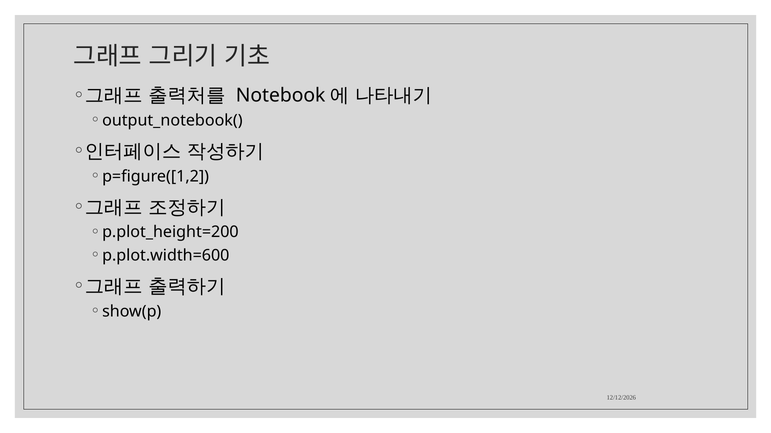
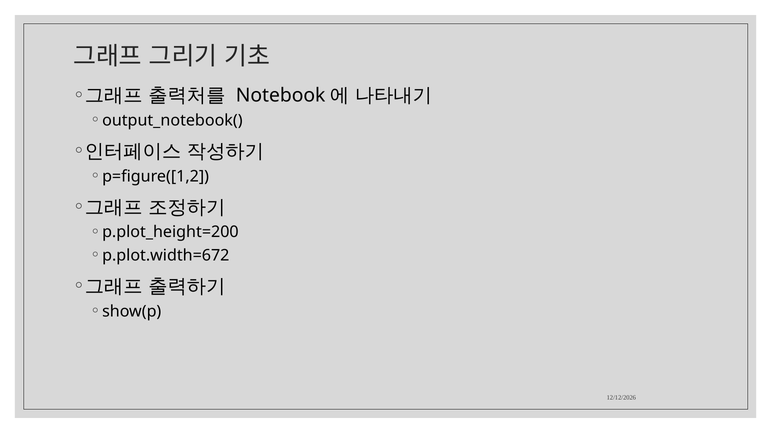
p.plot.width=600: p.plot.width=600 -> p.plot.width=672 (166, 256)
